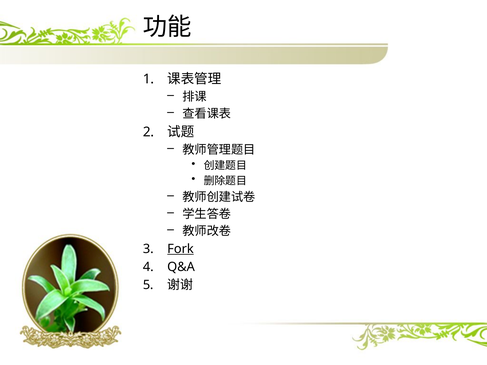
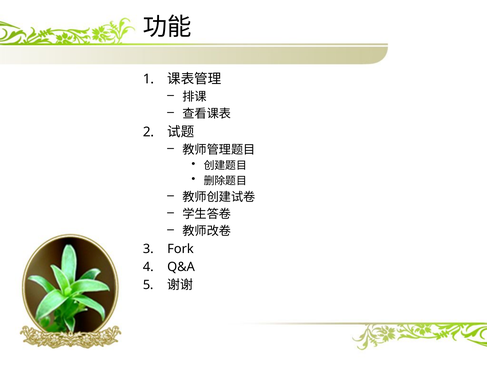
Fork underline: present -> none (180, 249)
